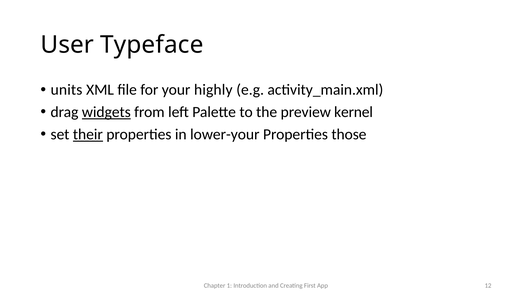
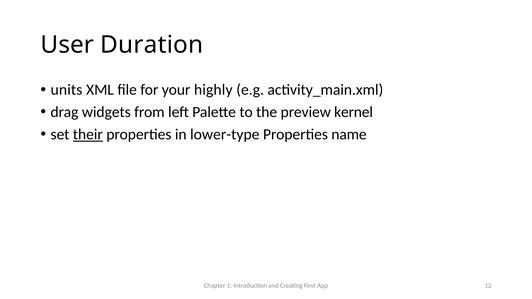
Typeface: Typeface -> Duration (152, 45)
widgets underline: present -> none (106, 112)
lower-your: lower-your -> lower-type (225, 135)
those: those -> name (349, 135)
